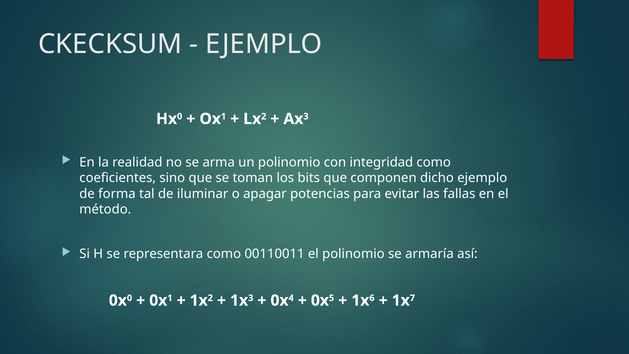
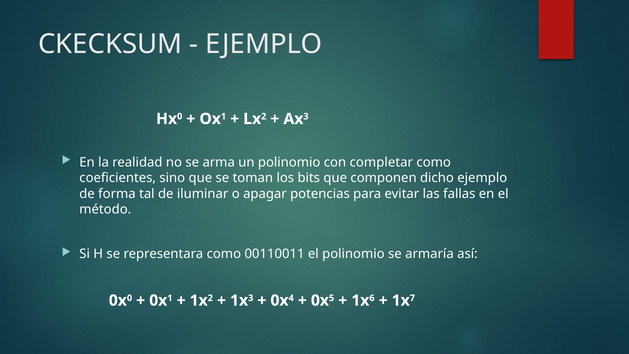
integridad: integridad -> completar (381, 162)
